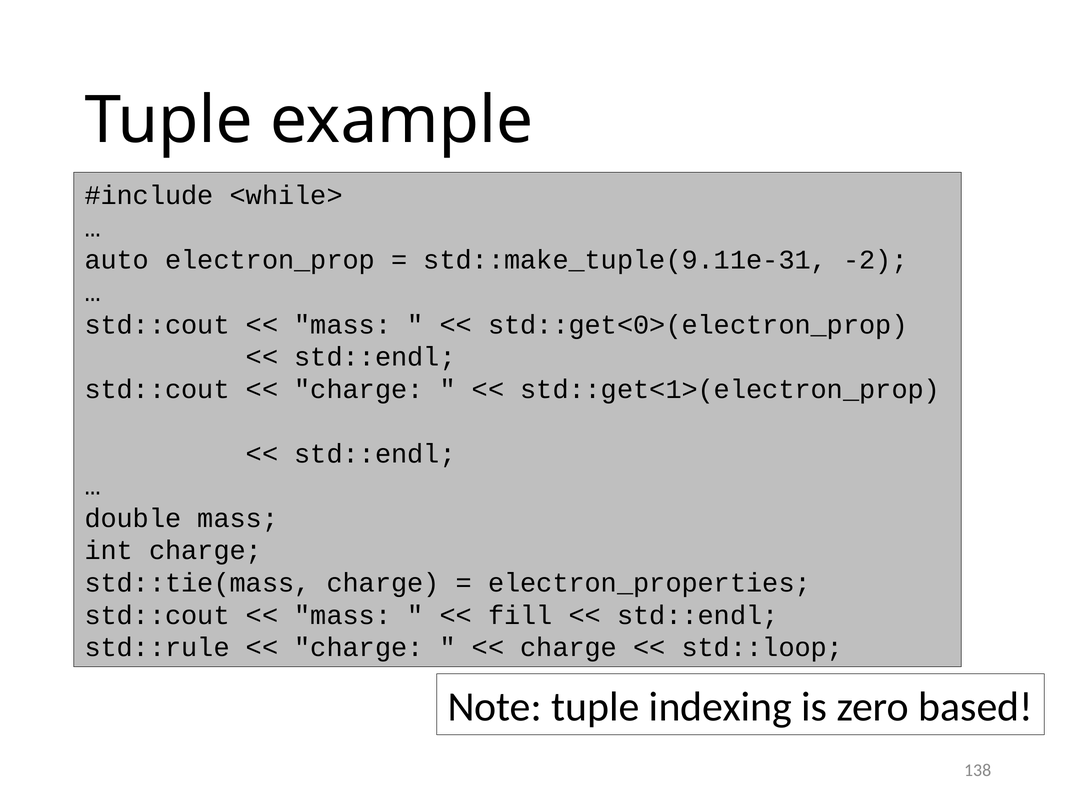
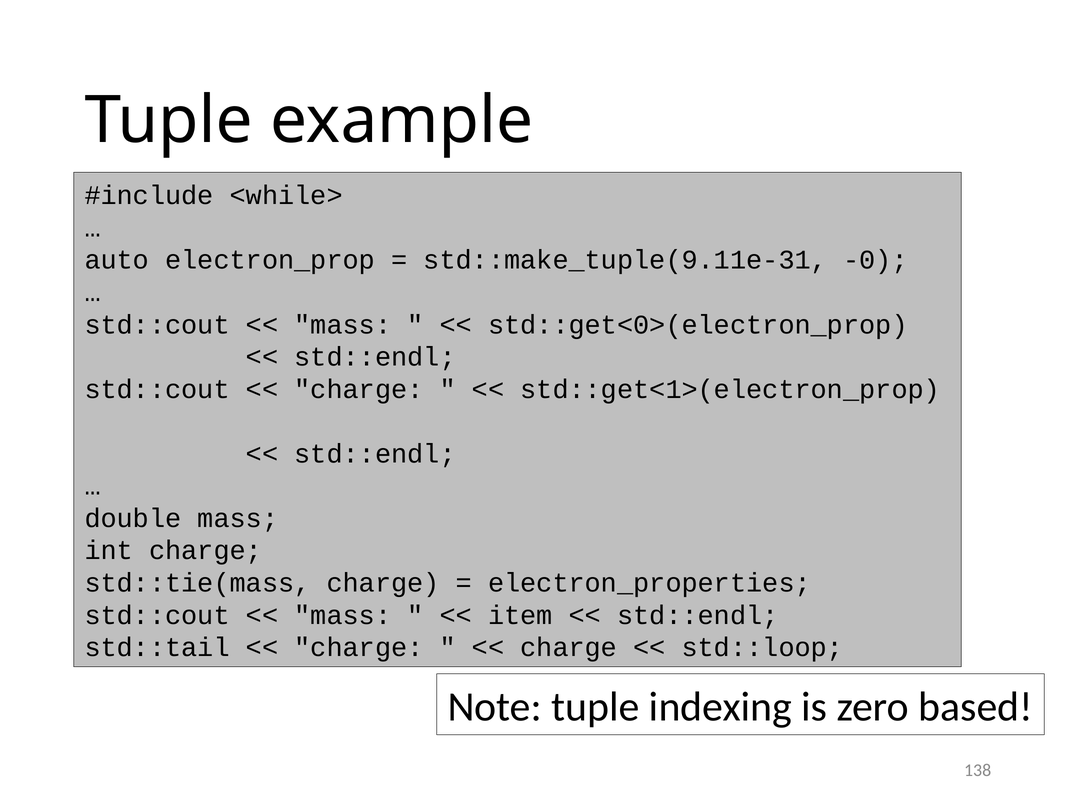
-2: -2 -> -0 (875, 260)
fill: fill -> item (520, 615)
std::rule: std::rule -> std::tail (157, 647)
